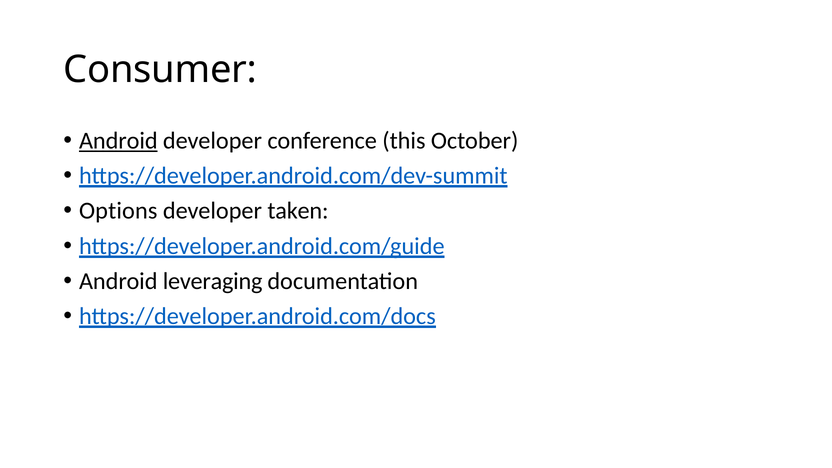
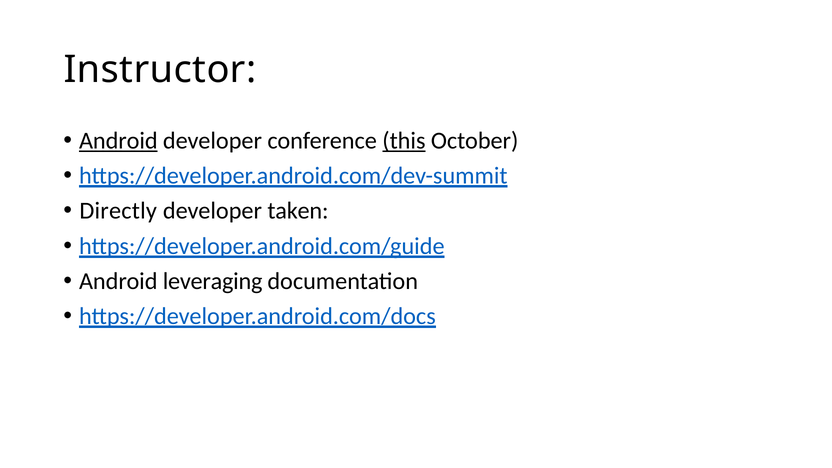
Consumer: Consumer -> Instructor (160, 70)
this underline: none -> present (404, 141)
Options: Options -> Directly (118, 211)
